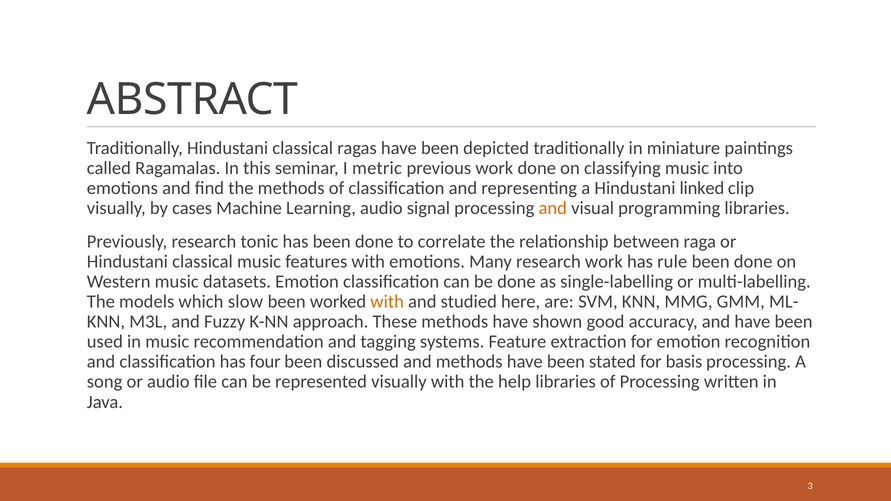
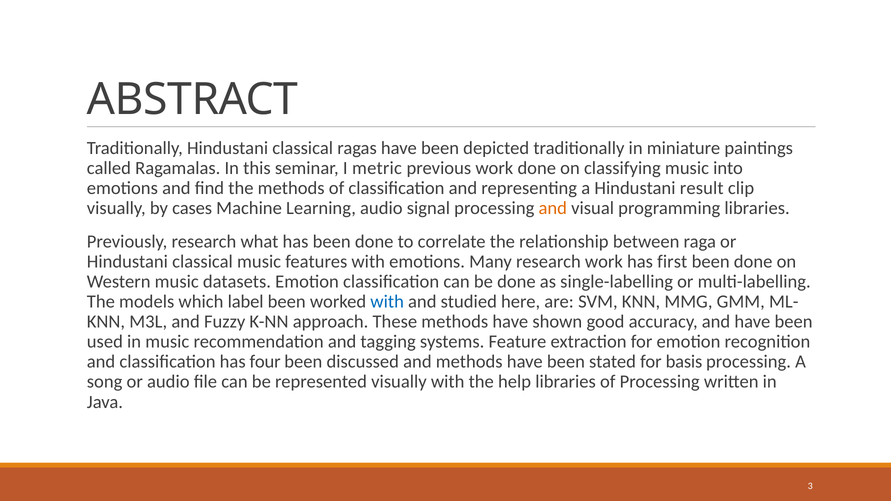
linked: linked -> result (702, 188)
tonic: tonic -> what (259, 241)
rule: rule -> first (672, 262)
slow: slow -> label (246, 302)
with colour: orange -> blue (387, 302)
